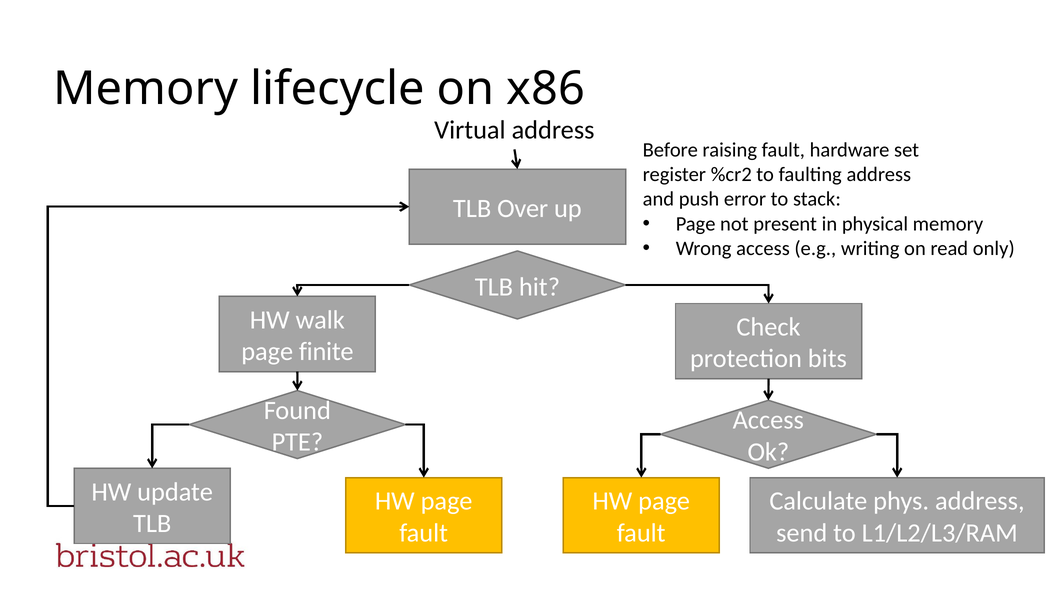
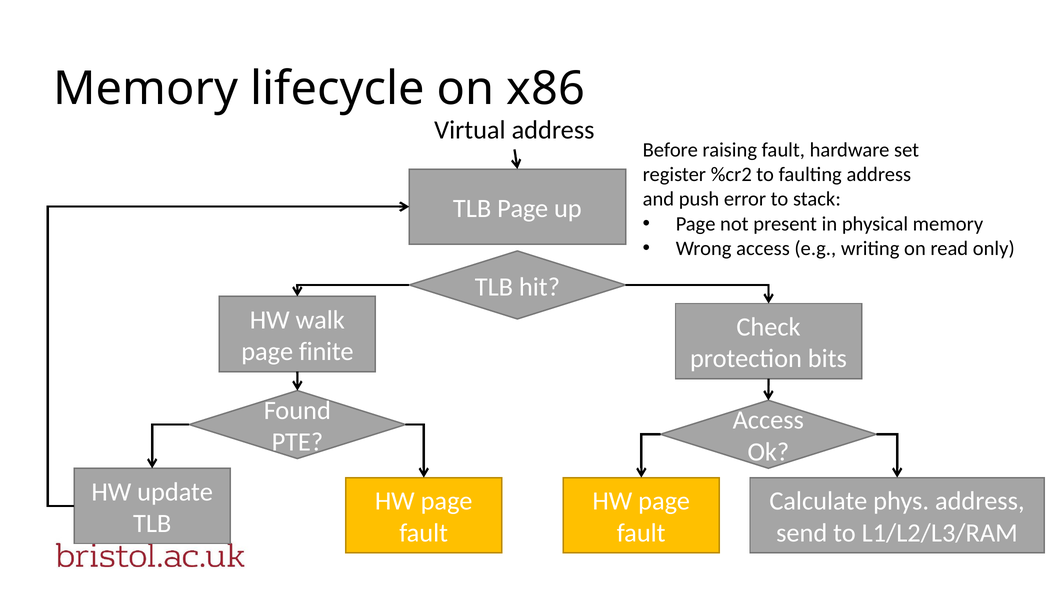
TLB Over: Over -> Page (523, 208)
